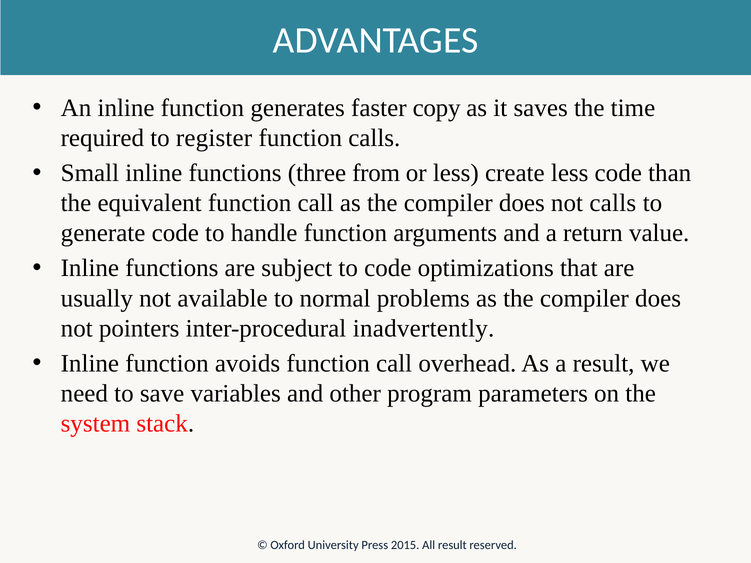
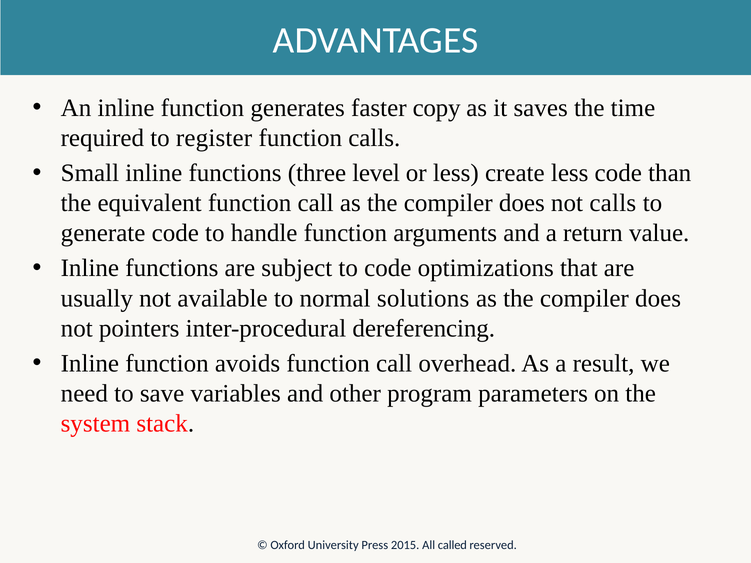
from: from -> level (376, 173)
problems: problems -> solutions (423, 298)
inadvertently: inadvertently -> dereferencing (424, 328)
All result: result -> called (452, 545)
